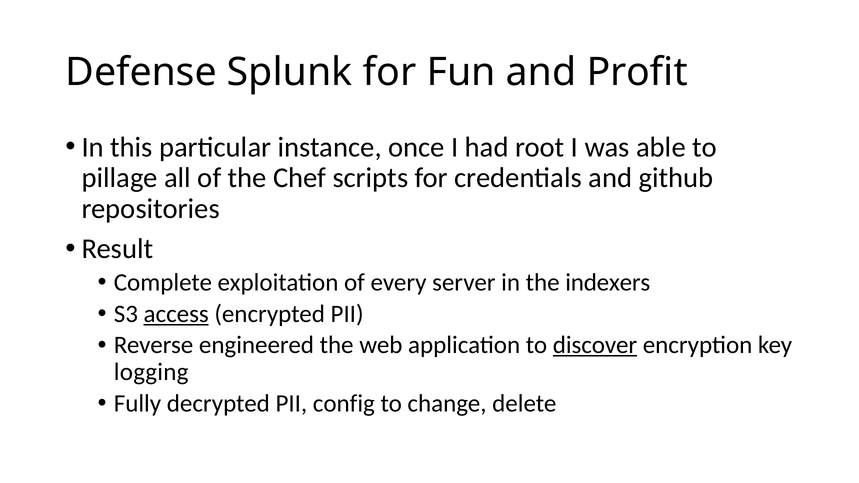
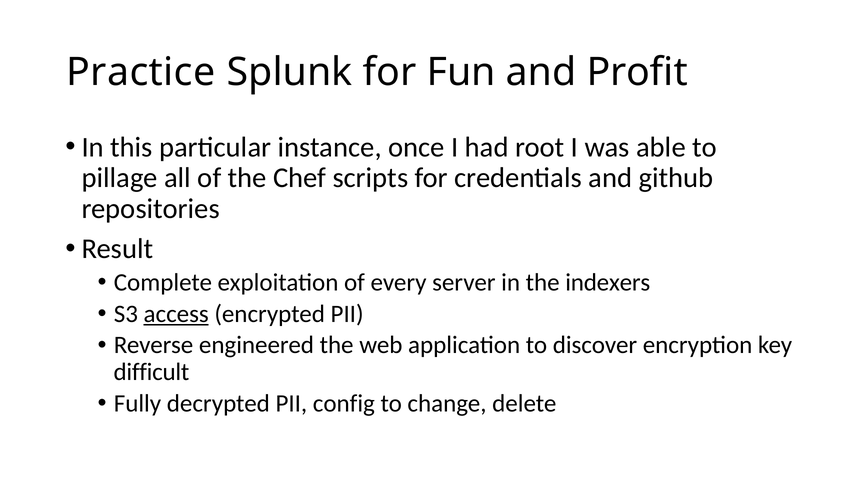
Defense: Defense -> Practice (141, 72)
discover underline: present -> none (595, 345)
logging: logging -> difficult (151, 372)
